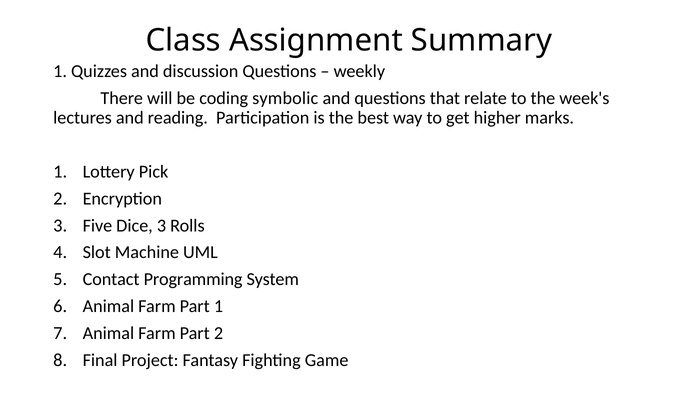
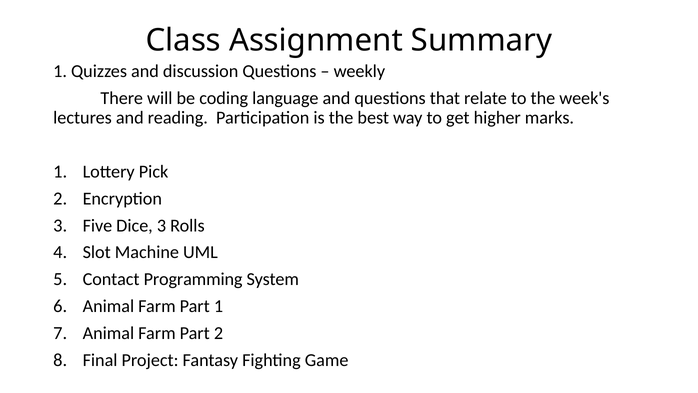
symbolic: symbolic -> language (285, 98)
